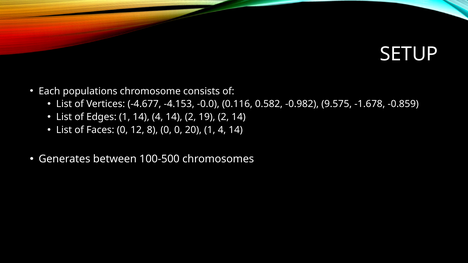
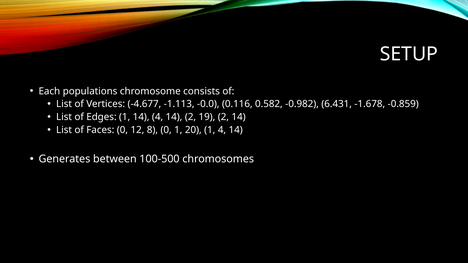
-4.153: -4.153 -> -1.113 (179, 104)
9.575: 9.575 -> 6.431 (337, 104)
0 0: 0 -> 1 (178, 130)
